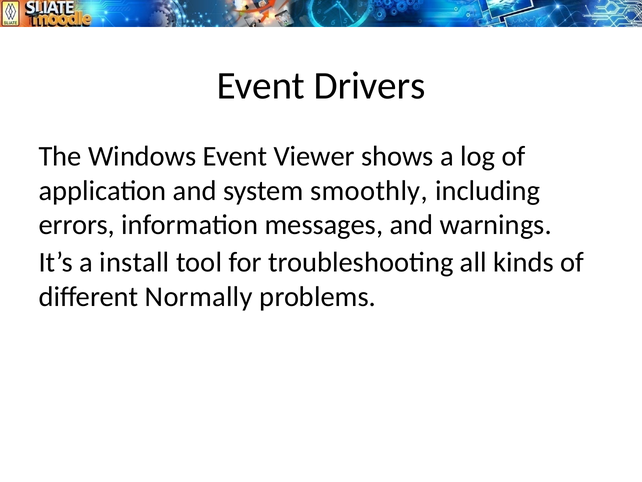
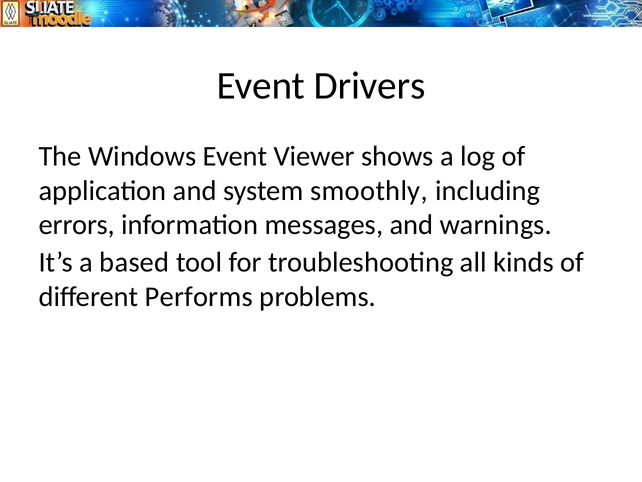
install: install -> based (134, 262)
Normally: Normally -> Performs (199, 296)
